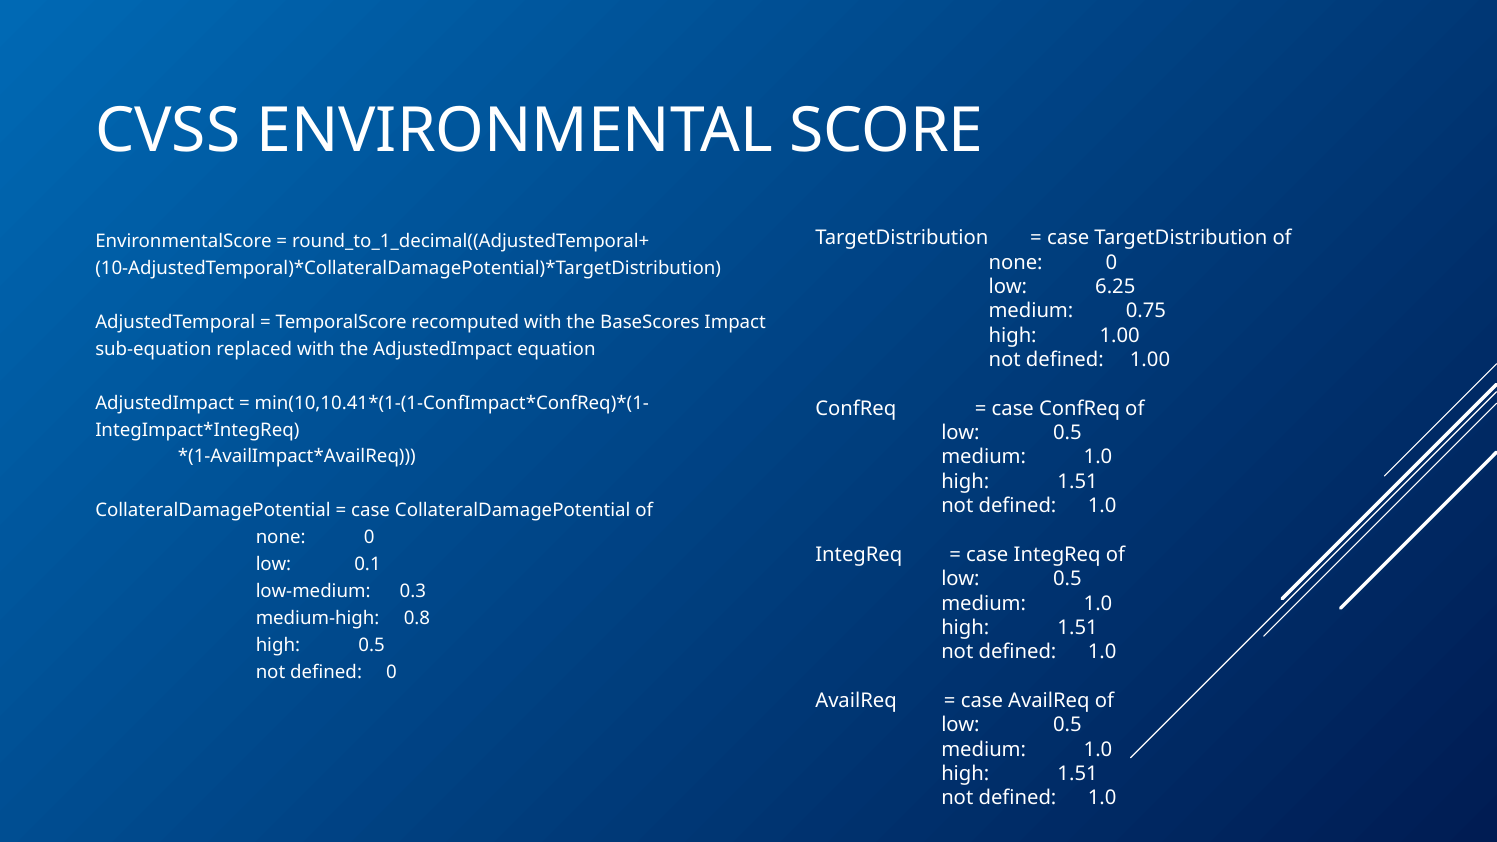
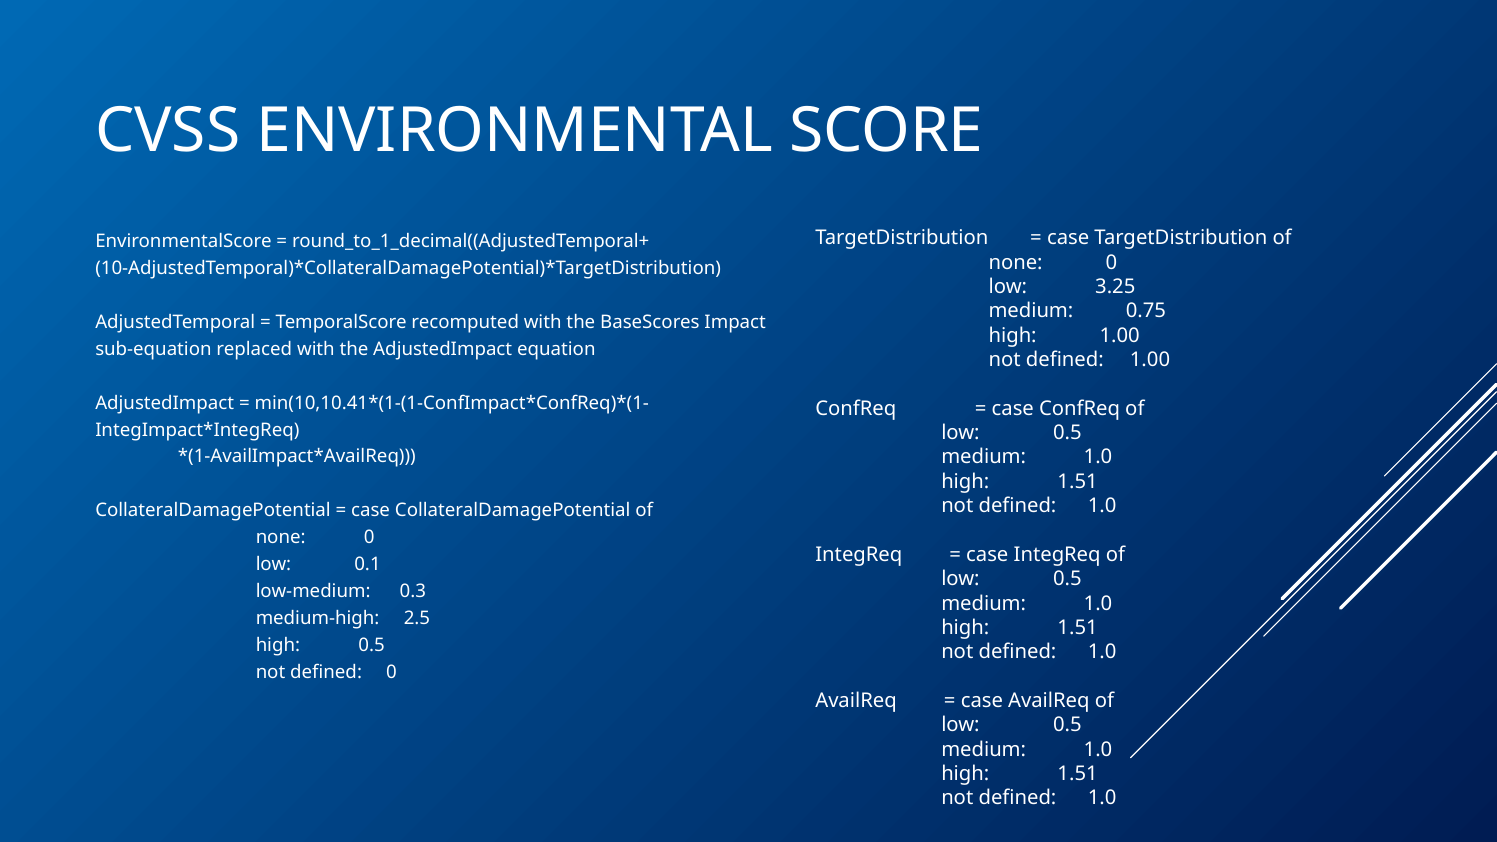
6.25: 6.25 -> 3.25 (1115, 287)
0.8: 0.8 -> 2.5 (417, 618)
